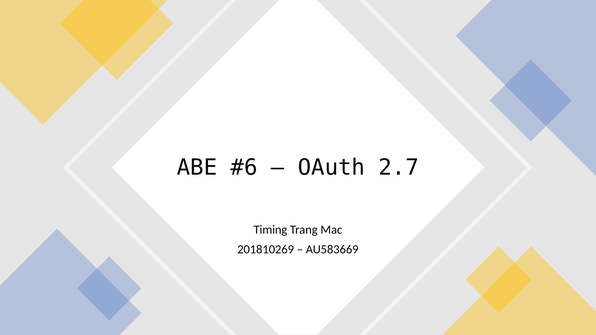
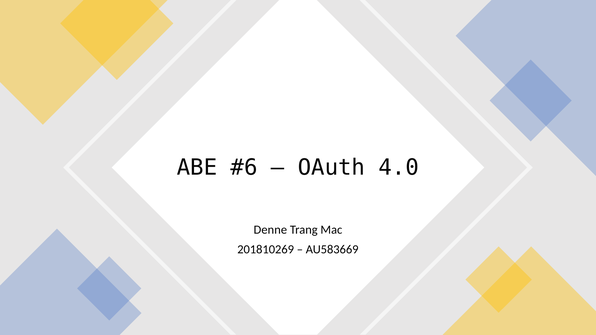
2.7: 2.7 -> 4.0 (399, 167)
Timing: Timing -> Denne (270, 230)
